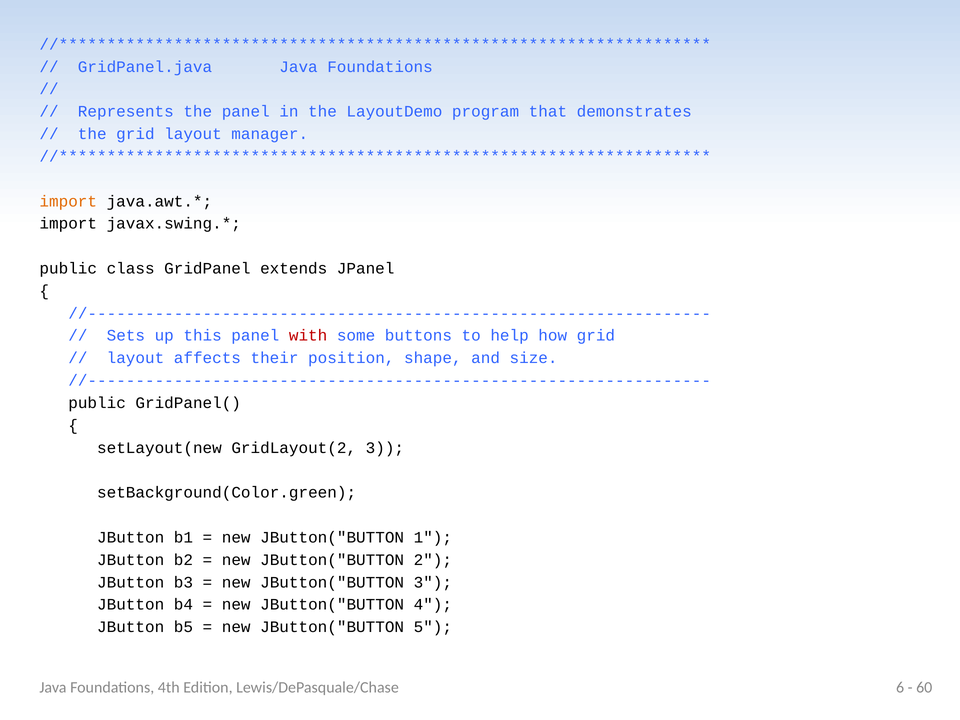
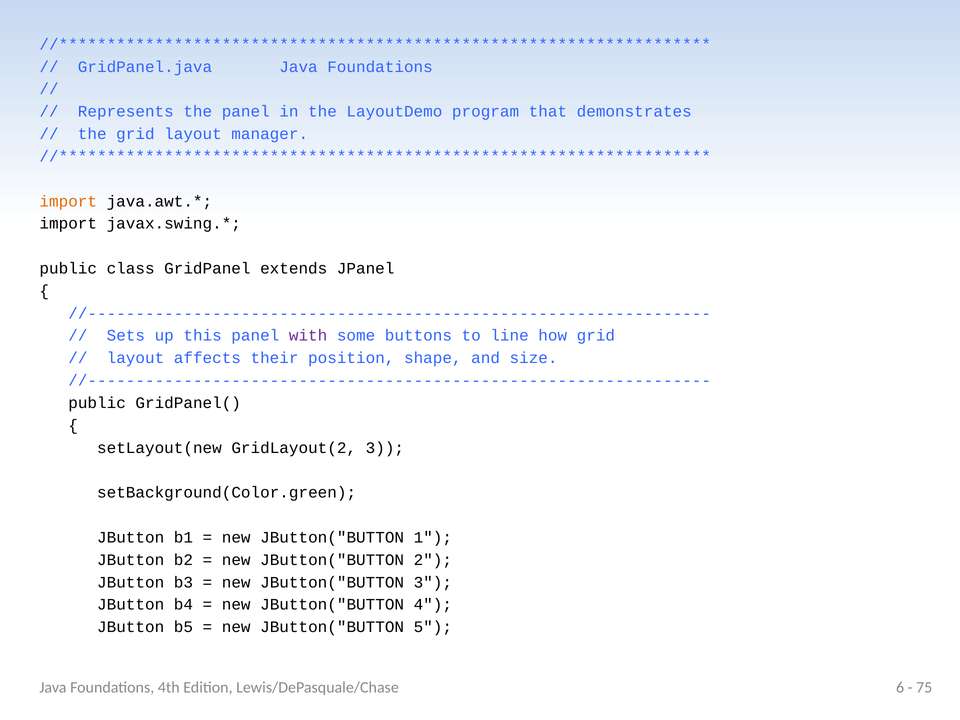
with colour: red -> purple (308, 336)
help: help -> line (510, 336)
60: 60 -> 75 (924, 687)
